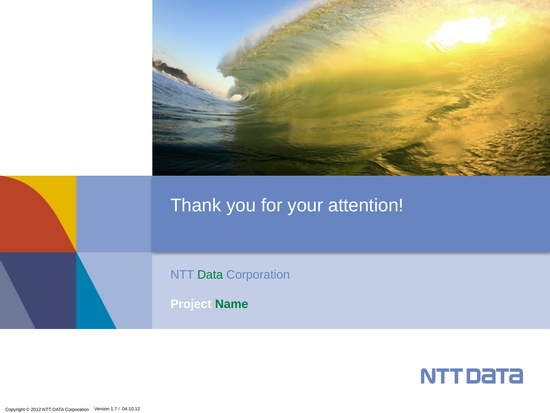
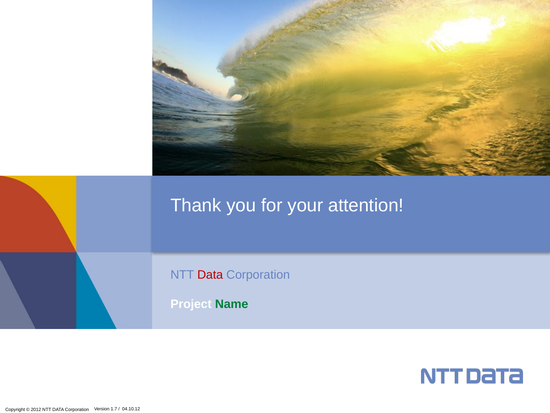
Data colour: green -> red (210, 274)
